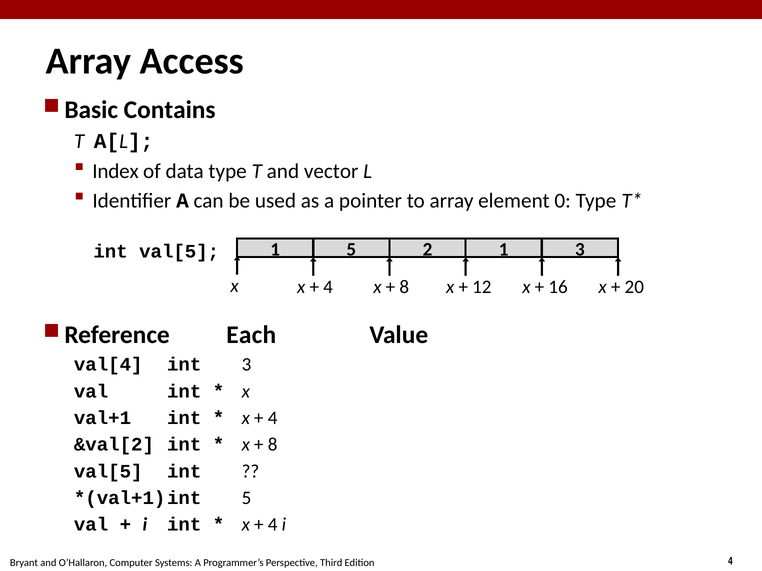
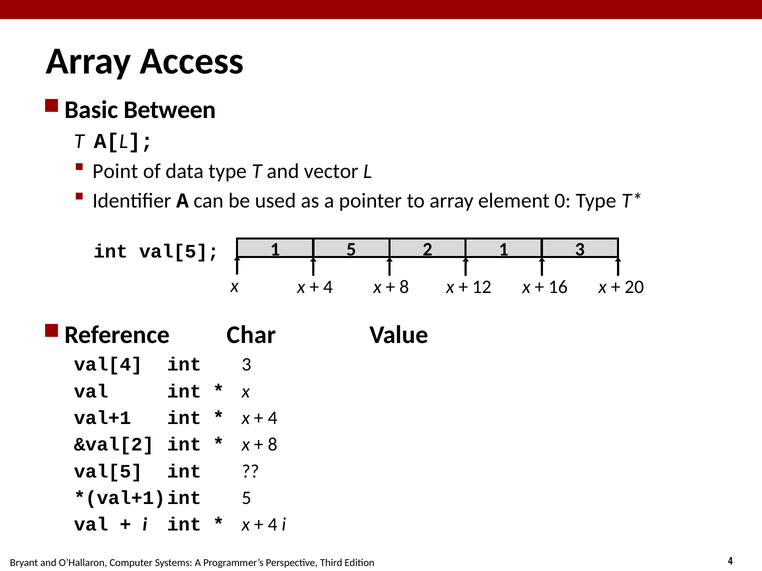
Contains: Contains -> Between (170, 110)
Index: Index -> Point (115, 171)
Each: Each -> Char (251, 335)
